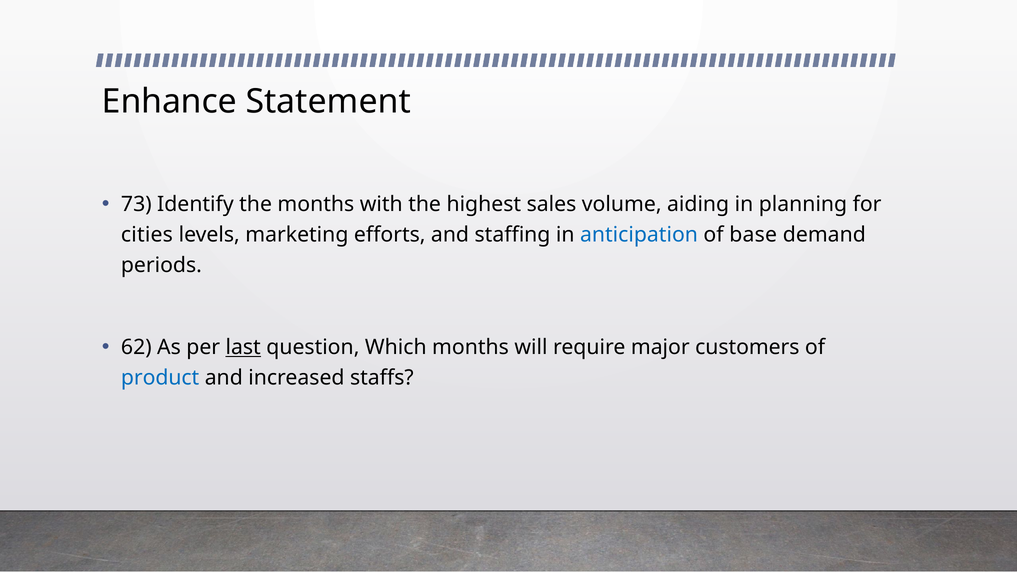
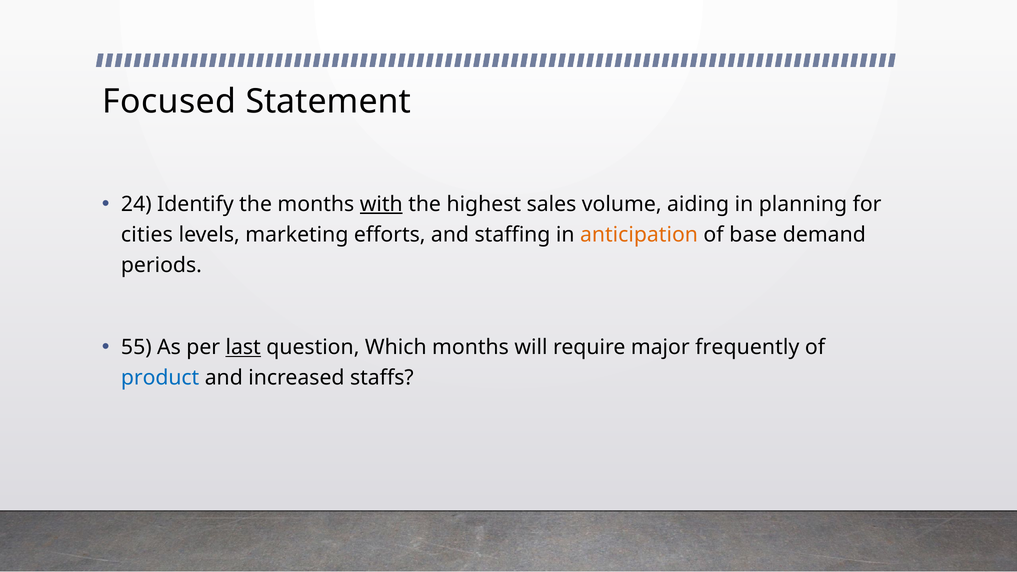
Enhance: Enhance -> Focused (169, 101)
73: 73 -> 24 (136, 204)
with underline: none -> present (381, 204)
anticipation colour: blue -> orange (639, 235)
62: 62 -> 55 (136, 347)
customers: customers -> frequently (747, 347)
